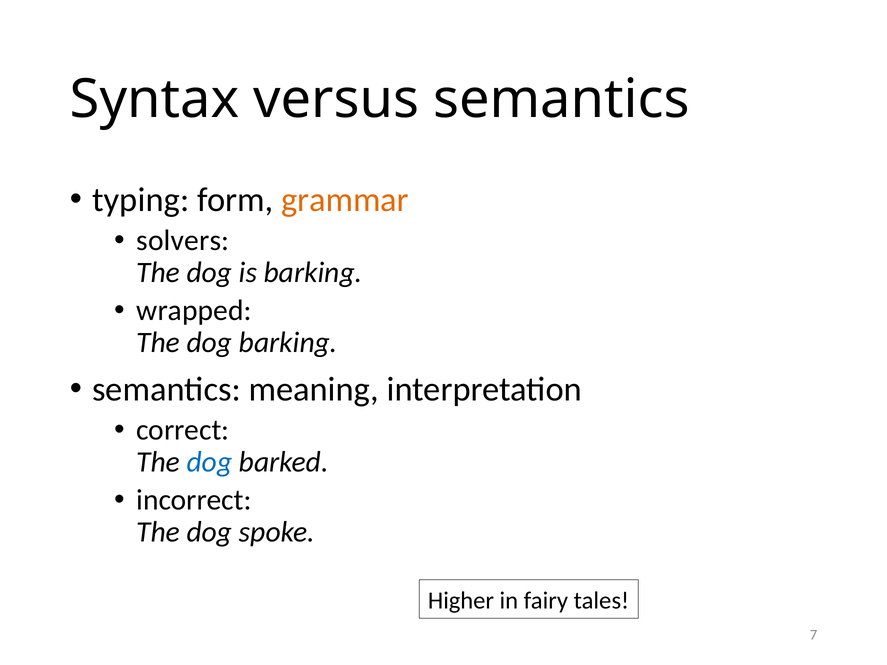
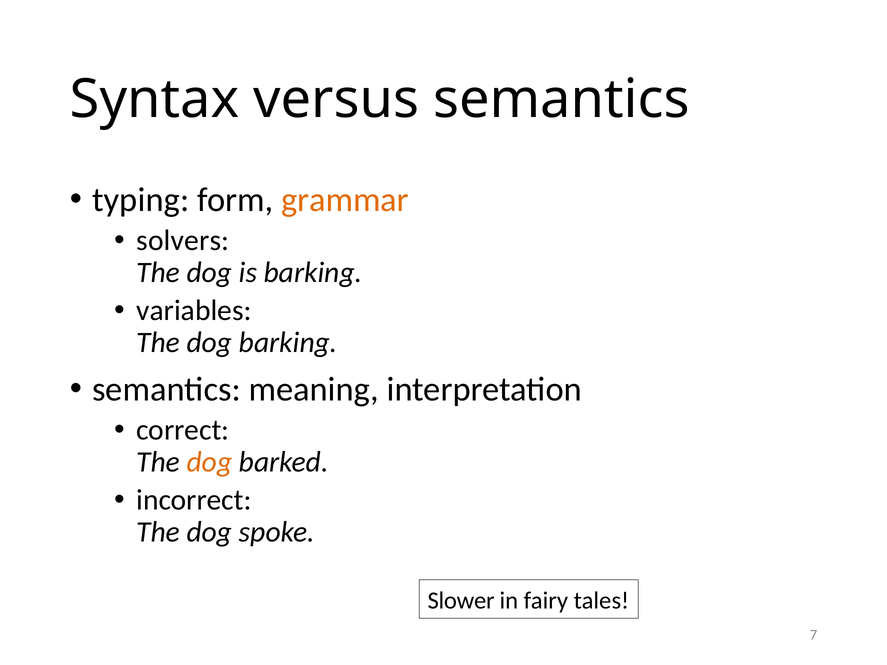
wrapped: wrapped -> variables (194, 311)
dog colour: blue -> orange (209, 462)
Higher: Higher -> Slower (461, 601)
